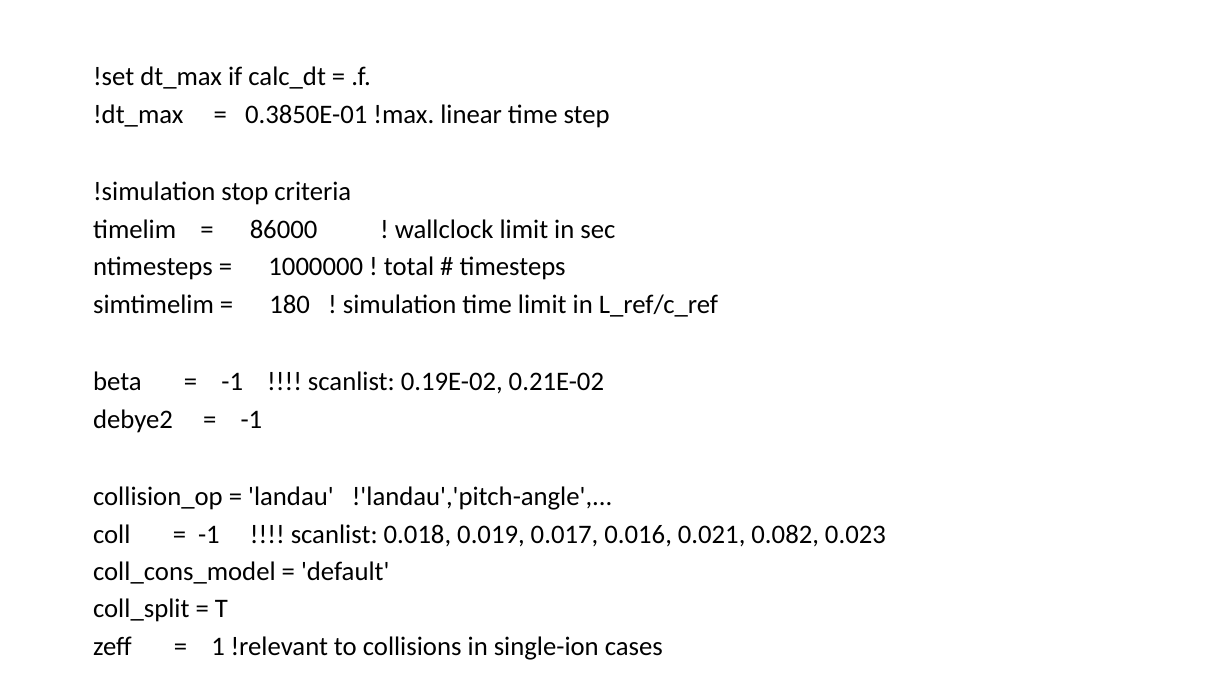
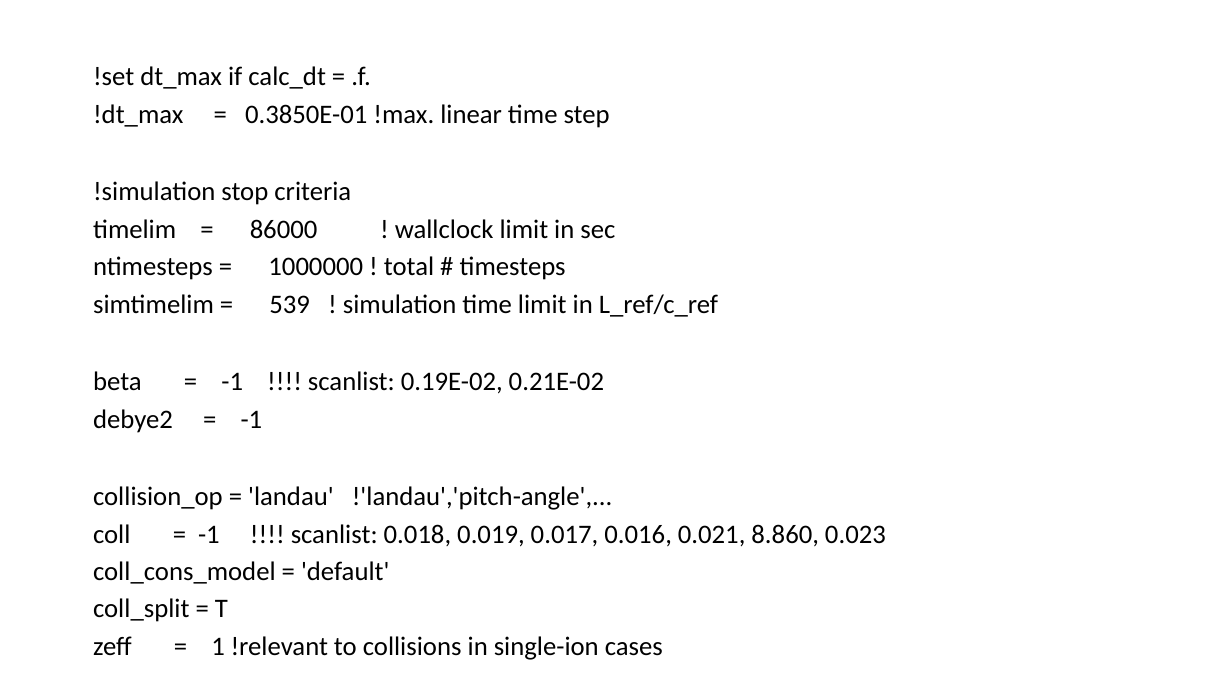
180: 180 -> 539 (290, 304)
0.082: 0.082 -> 8.860 (785, 535)
